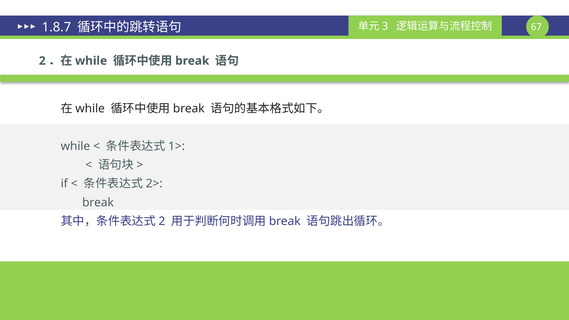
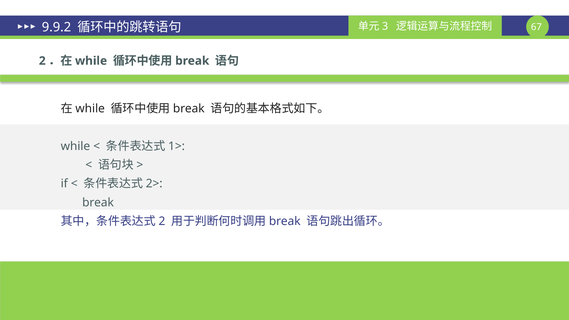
1.8.7: 1.8.7 -> 9.9.2 (56, 27)
